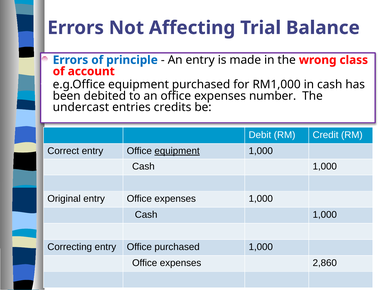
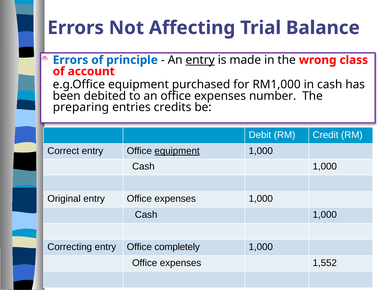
entry underline: none -> present (200, 60)
undercast: undercast -> preparing (81, 107)
Office purchased: purchased -> completely (177, 247)
2,860: 2,860 -> 1,552 (325, 263)
